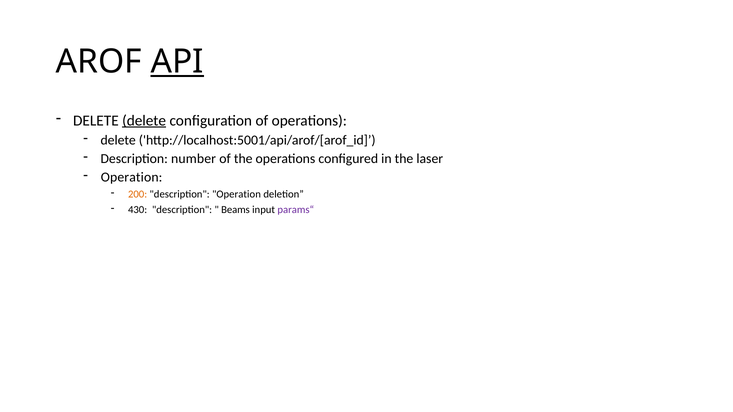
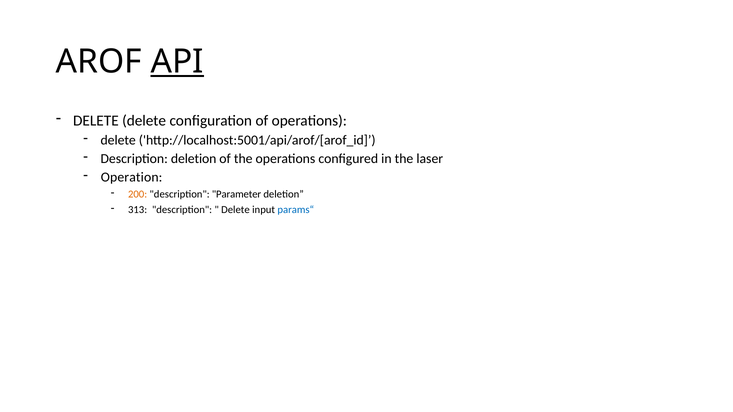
delete underline: present -> none (144, 121)
Description number: number -> deletion (194, 159)
description Operation: Operation -> Parameter (237, 195)
430: 430 -> 313 (138, 210)
Beams: Beams -> Delete (235, 210)
params“ colour: purple -> blue (296, 210)
